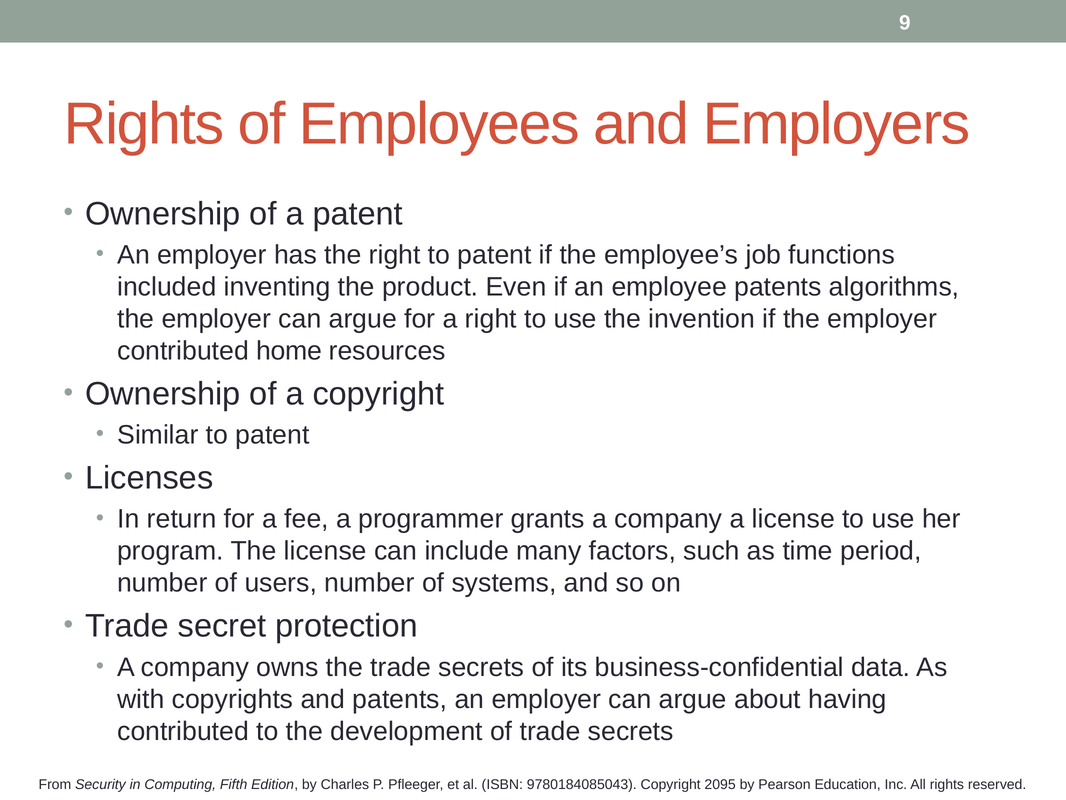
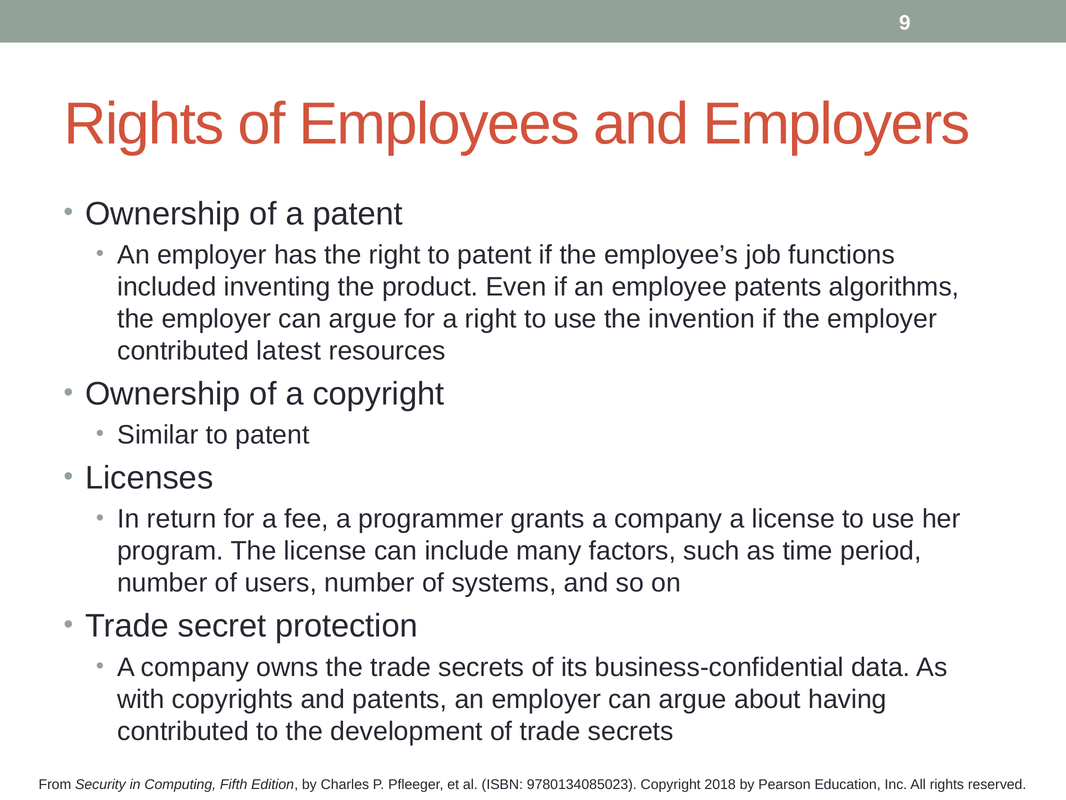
home: home -> latest (289, 351)
9780184085043: 9780184085043 -> 9780134085023 (582, 784)
2095: 2095 -> 2018 (720, 784)
